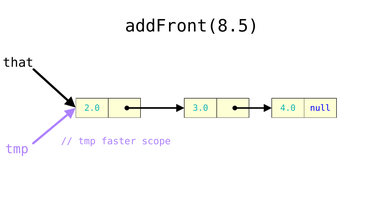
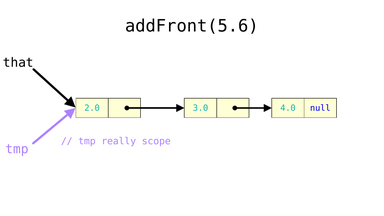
addFront(8.5: addFront(8.5 -> addFront(5.6 (192, 26)
faster: faster -> really (119, 141)
